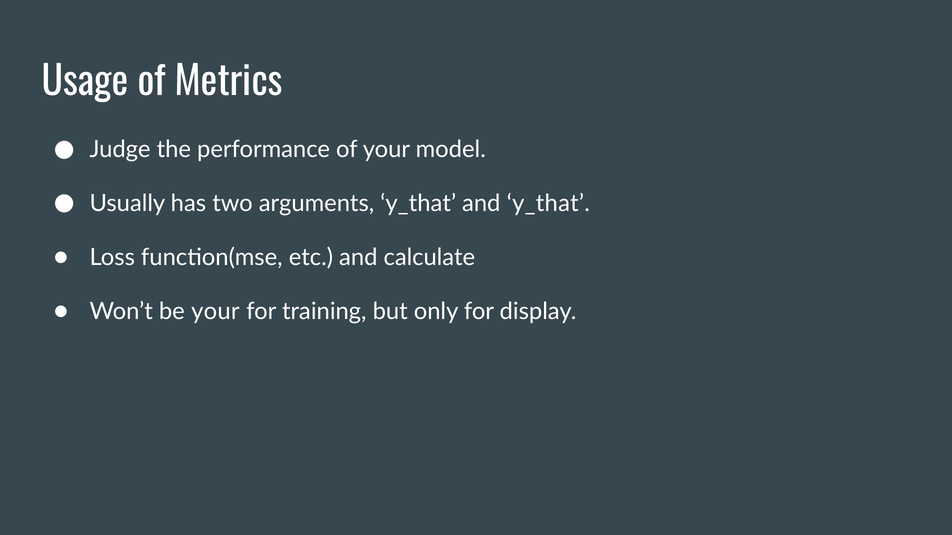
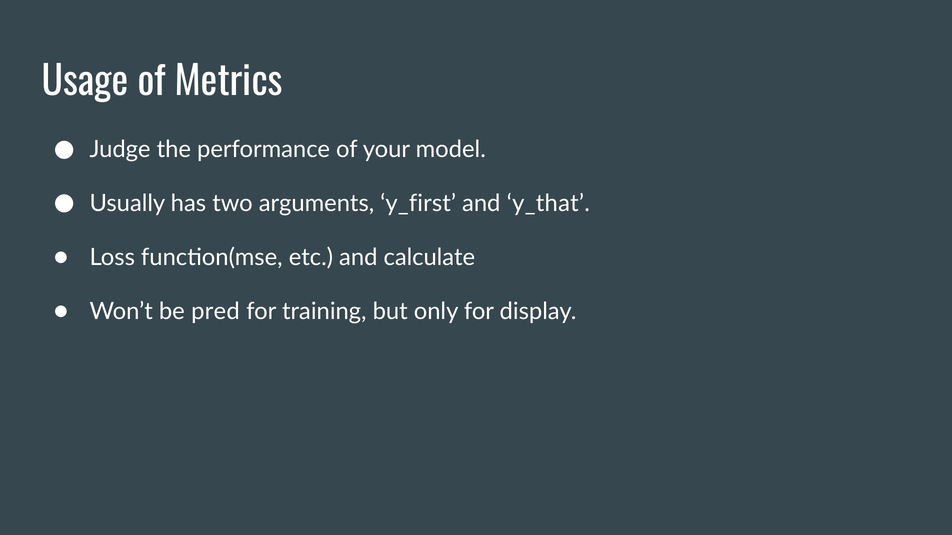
arguments y_that: y_that -> y_first (418, 204)
be your: your -> pred (215, 312)
